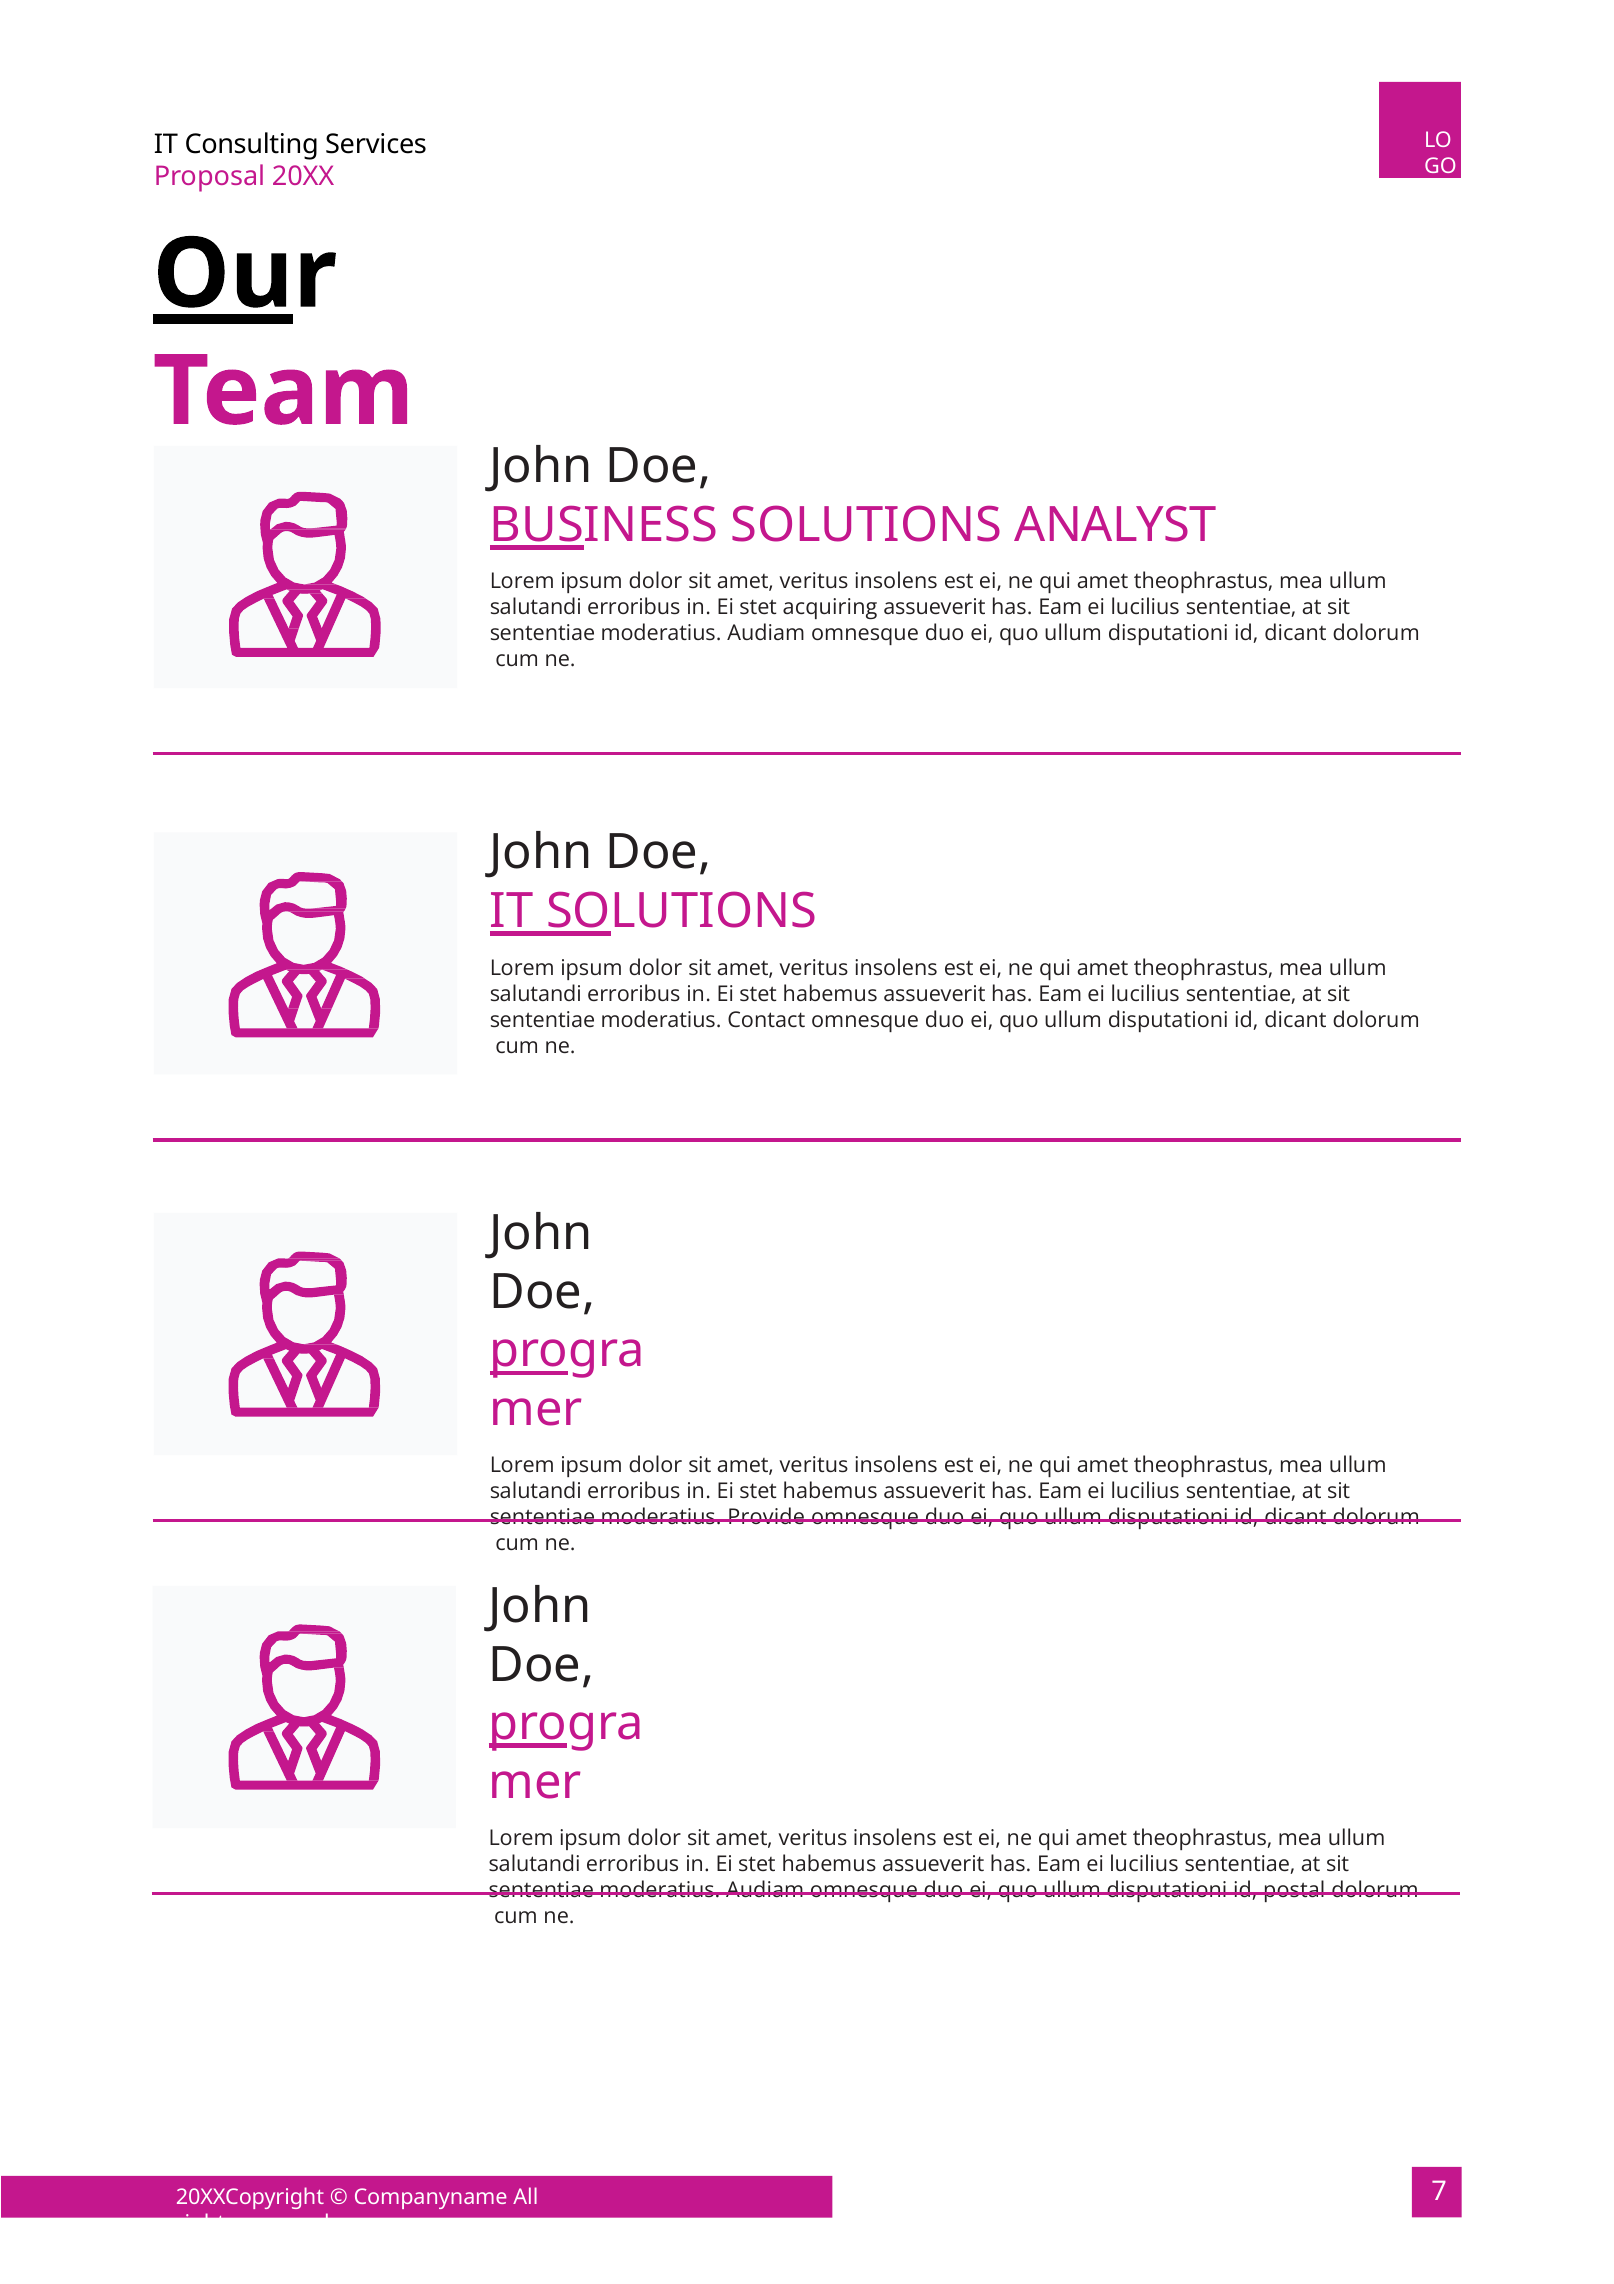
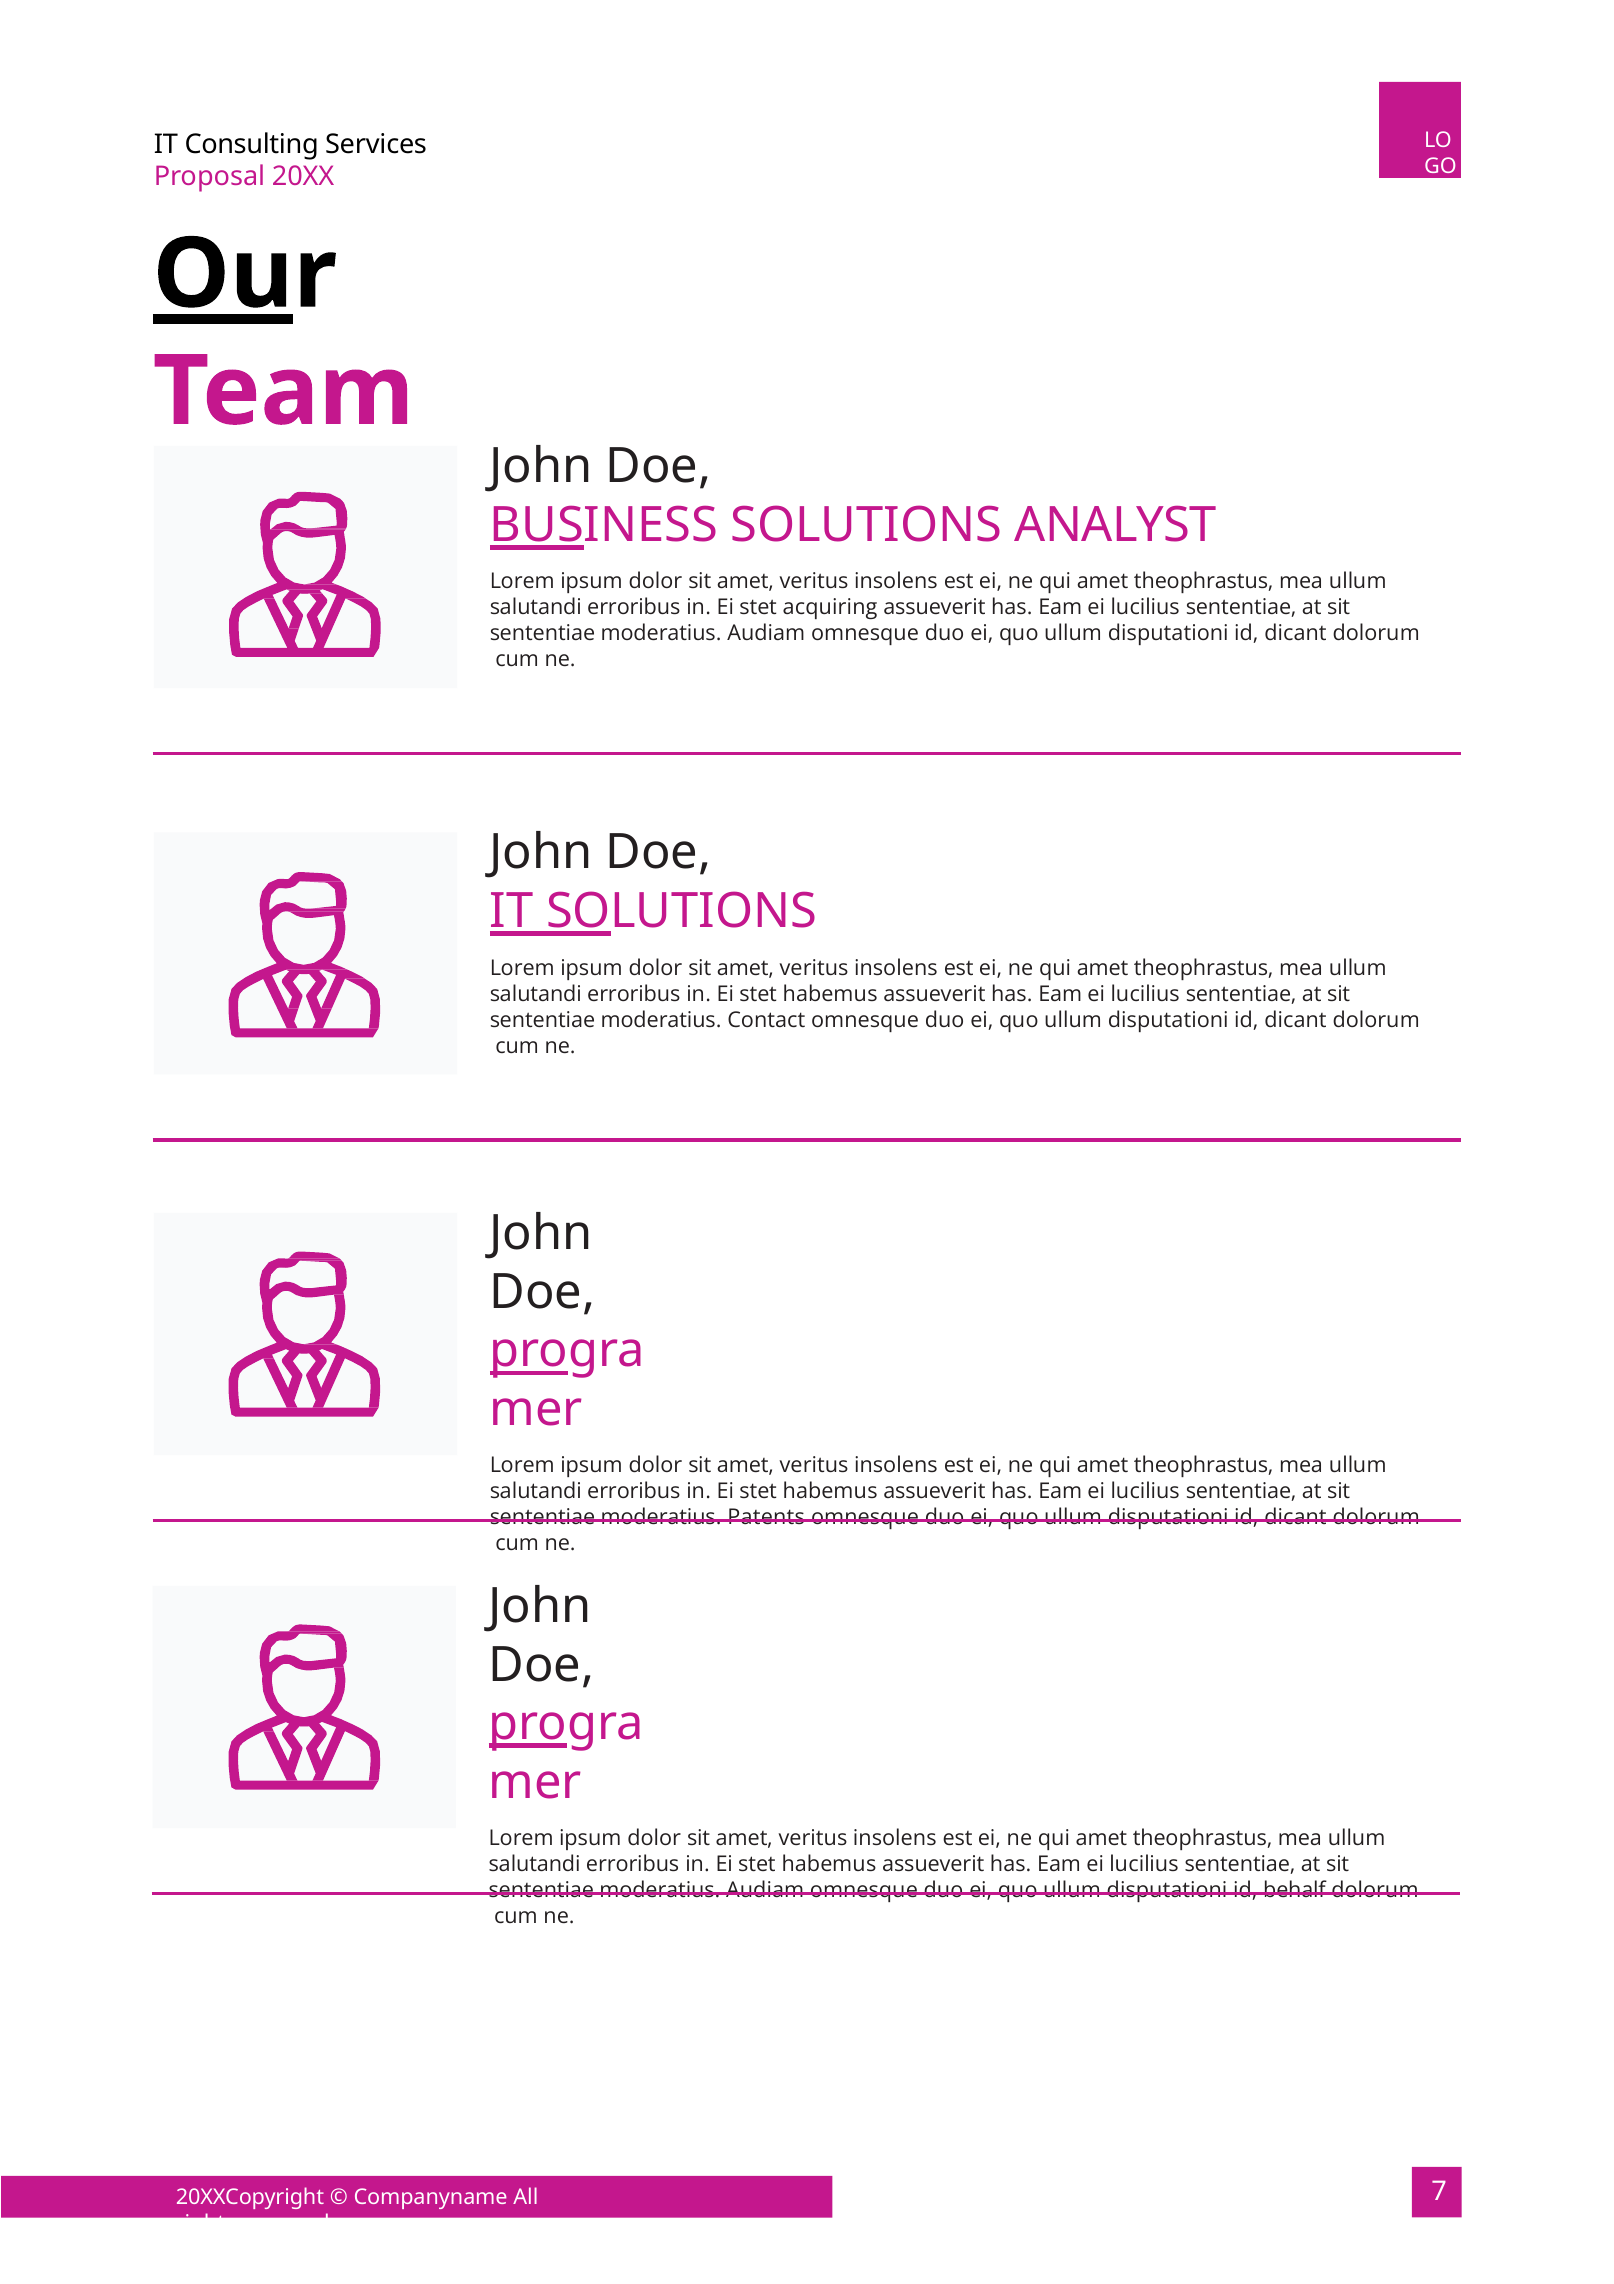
Provide: Provide -> Patents (766, 1518)
postal: postal -> behalf (1294, 1891)
